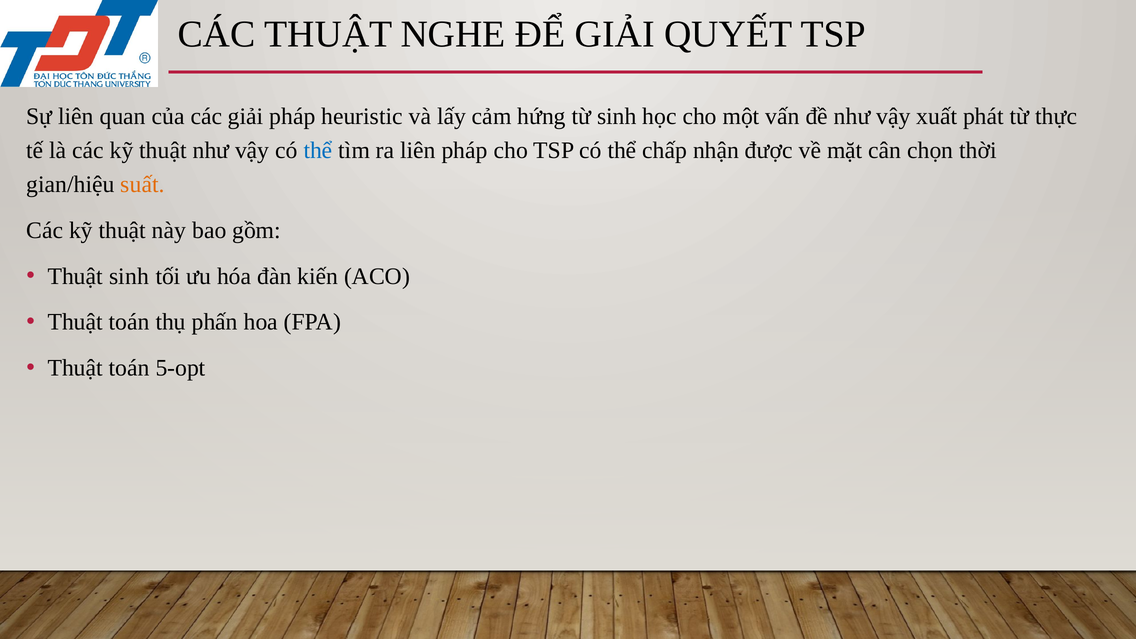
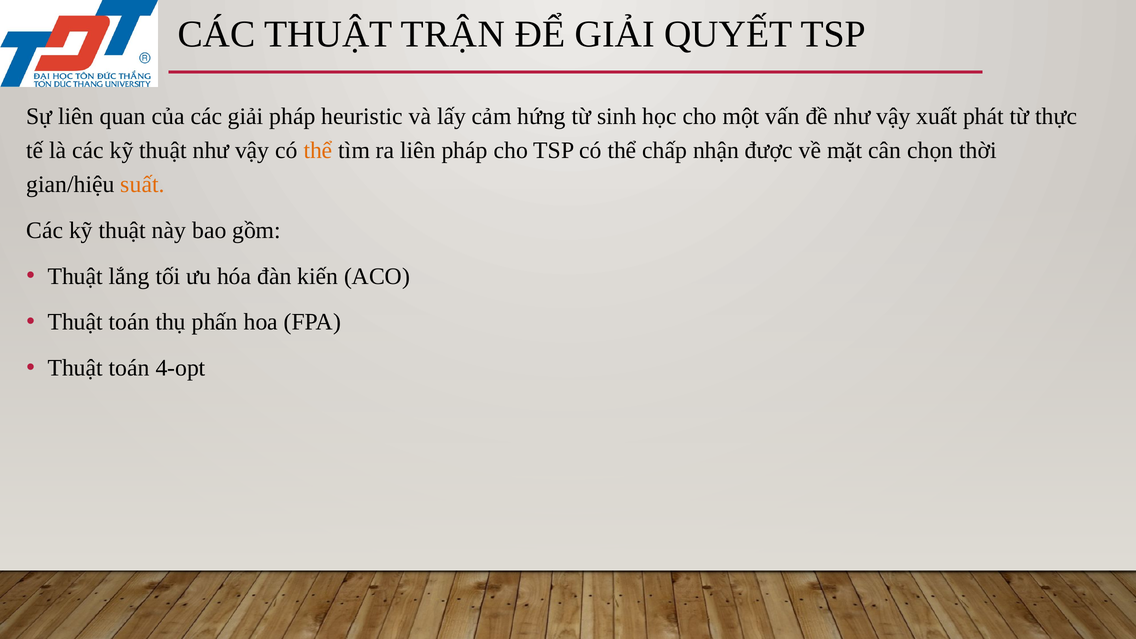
NGHE: NGHE -> TRẬN (453, 34)
thể colour: blue -> orange (318, 150)
Thuật sinh: sinh -> lắng (129, 276)
5-opt: 5-opt -> 4-opt (181, 368)
